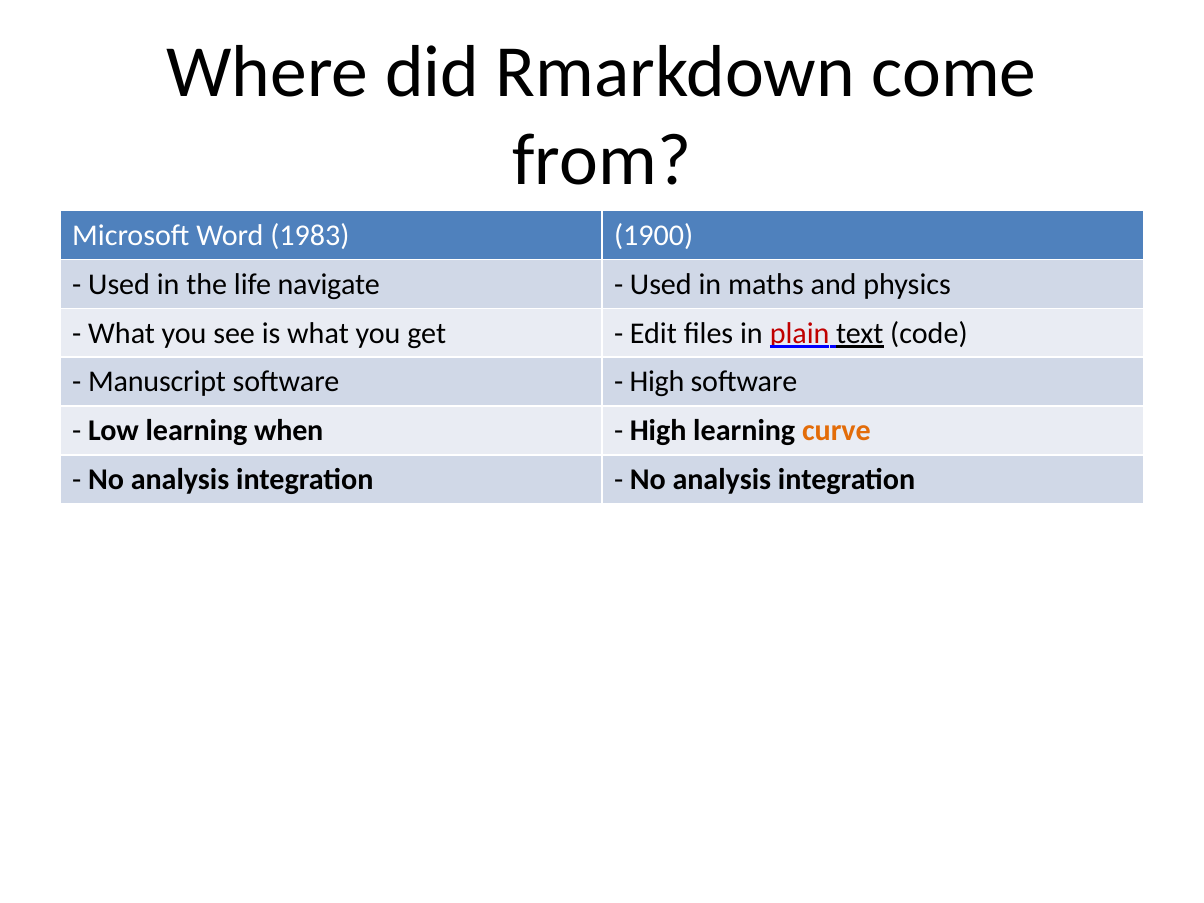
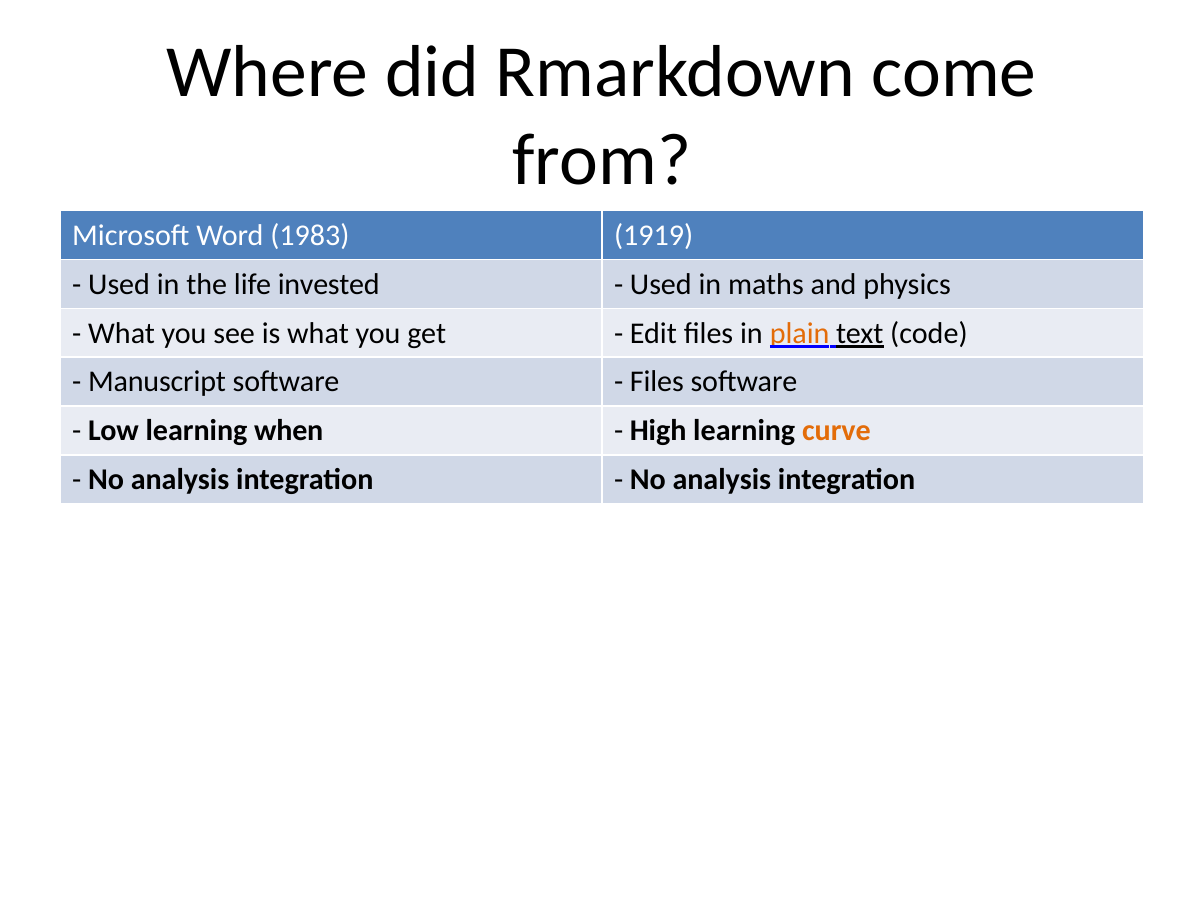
1900: 1900 -> 1919 (654, 235)
navigate: navigate -> invested (329, 284)
plain colour: red -> orange (800, 333)
High: High -> Files (657, 382)
